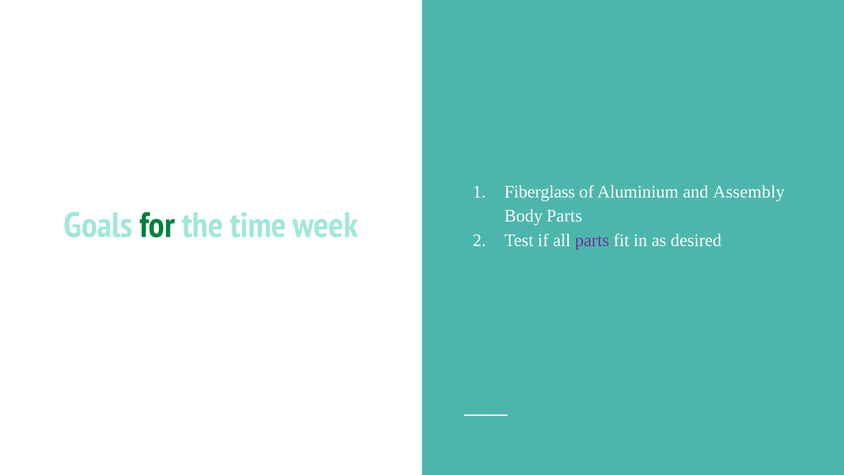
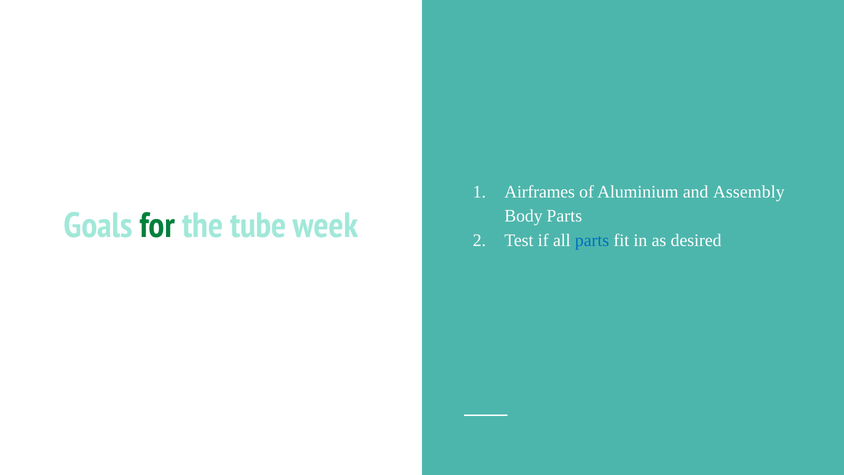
Fiberglass: Fiberglass -> Airframes (540, 192)
time: time -> tube (258, 226)
parts colour: purple -> blue (592, 240)
